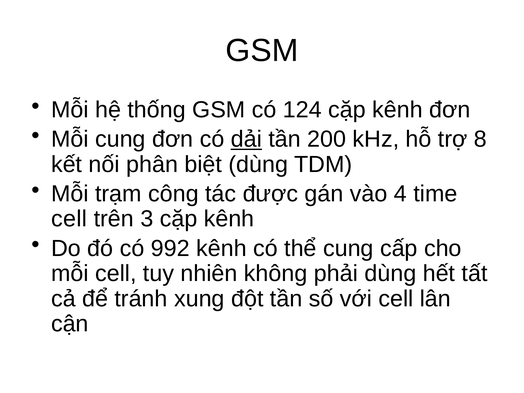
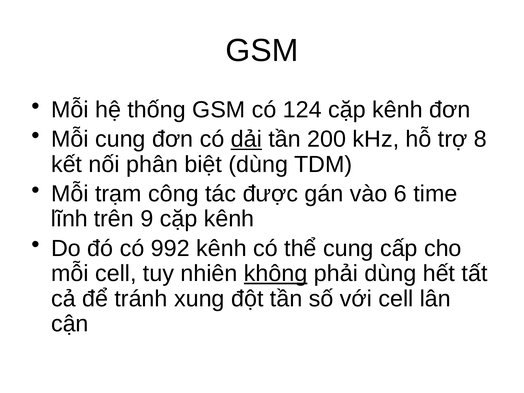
4: 4 -> 6 (400, 194)
cell: cell -> lĩnh (69, 219)
3: 3 -> 9 (147, 219)
không underline: none -> present (276, 273)
